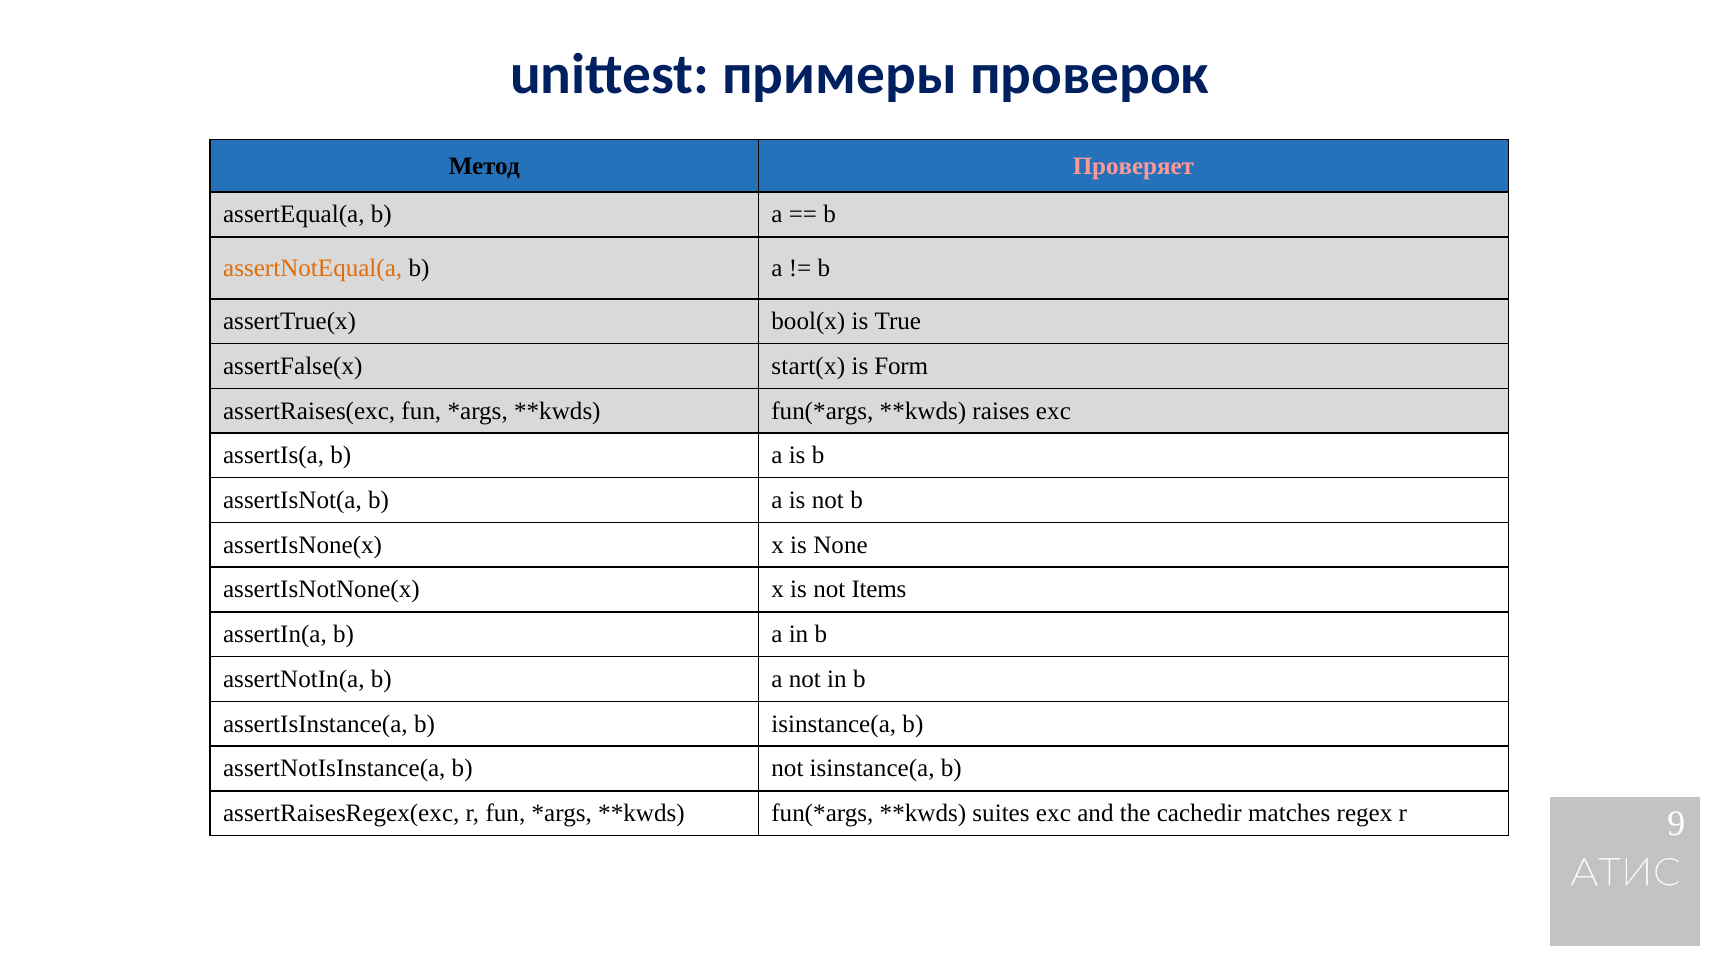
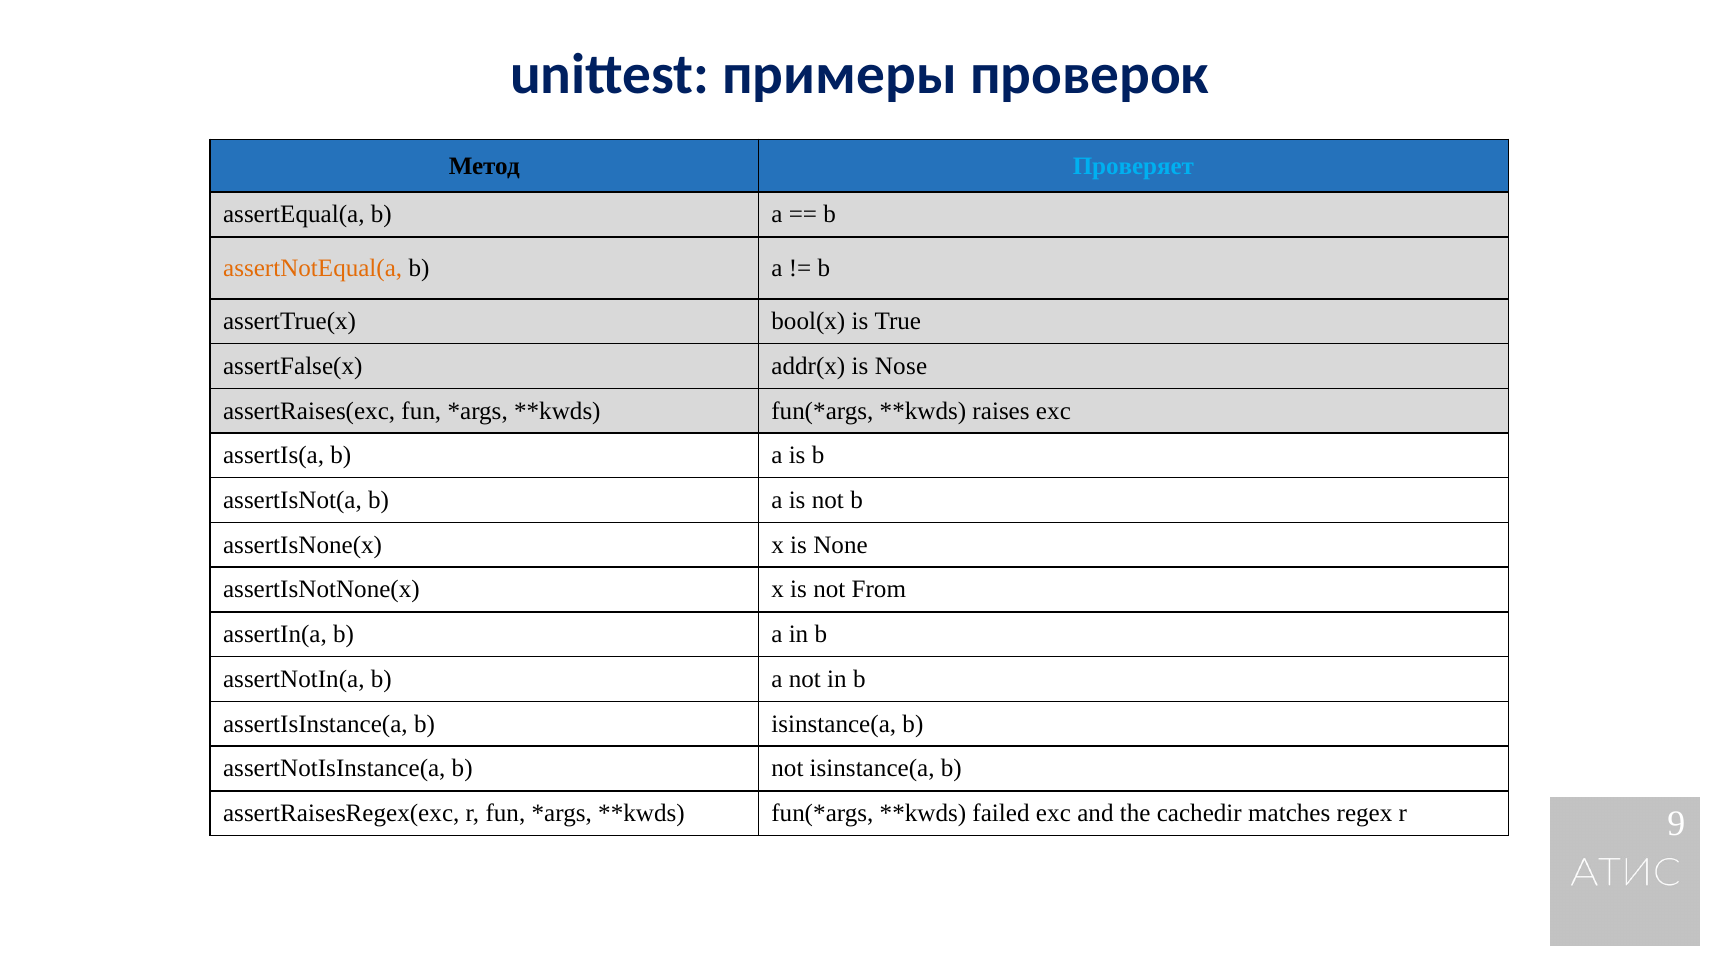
Проверяет colour: pink -> light blue (1133, 166)
start(x: start(x -> addr(x (808, 366)
Form: Form -> Nose (901, 366)
Items: Items -> From (879, 590)
suites: suites -> failed (1001, 814)
